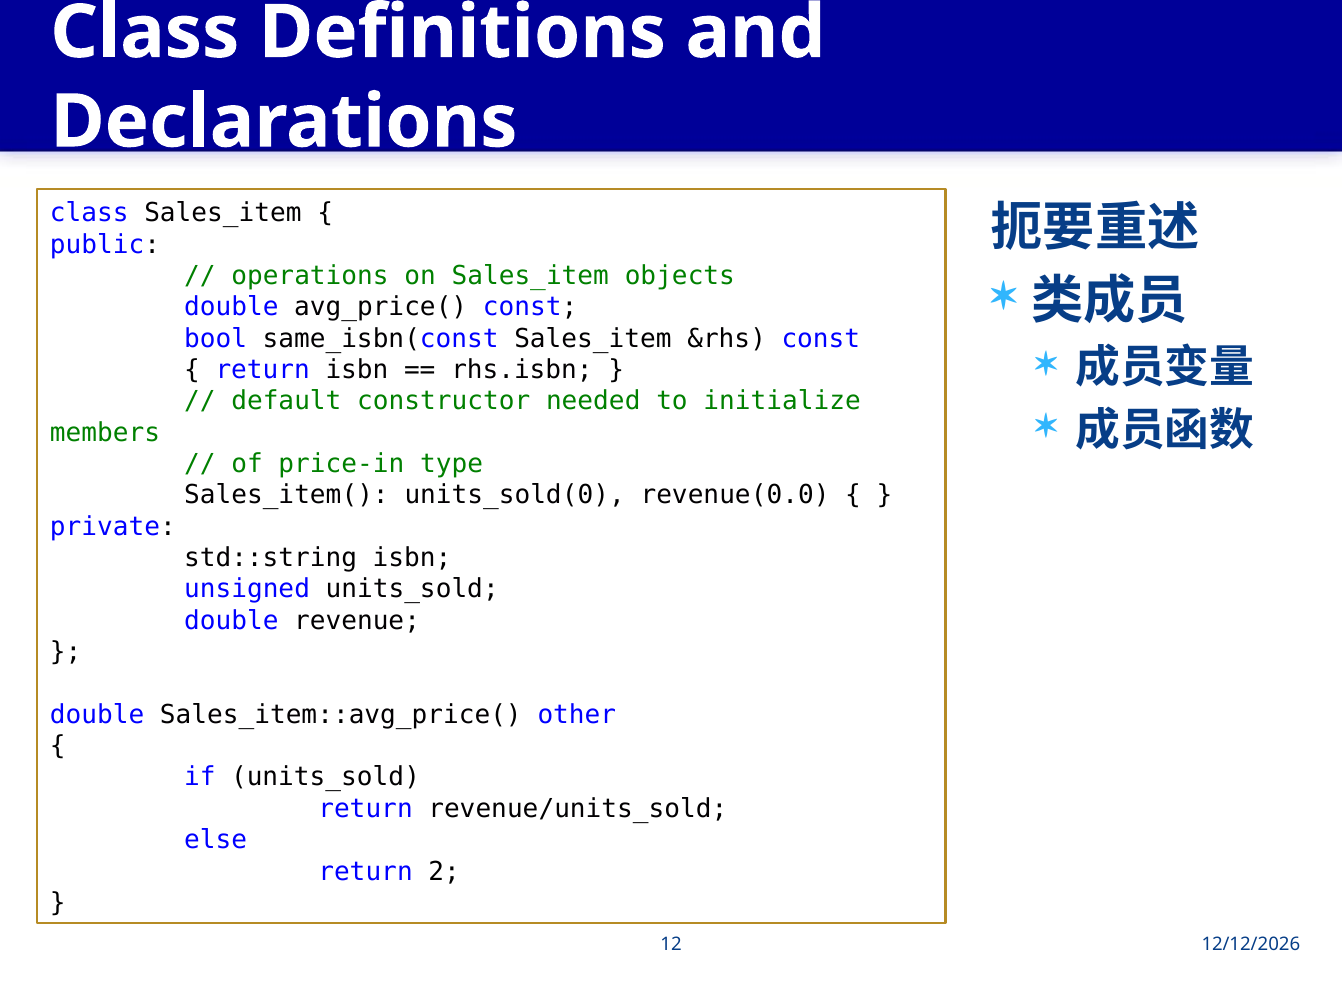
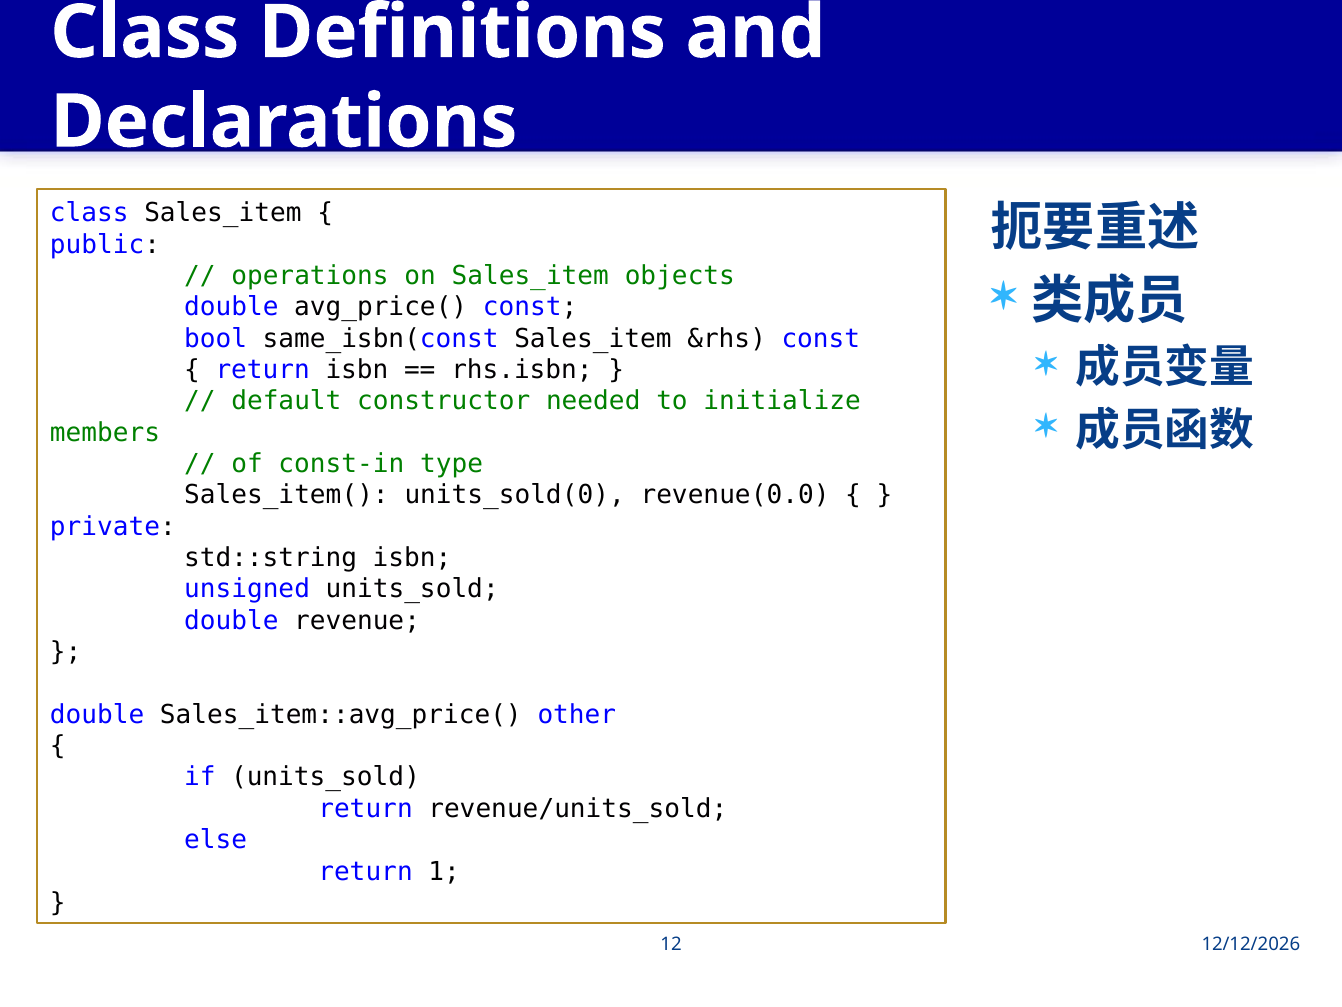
price-in: price-in -> const-in (341, 464)
2: 2 -> 1 (444, 871)
